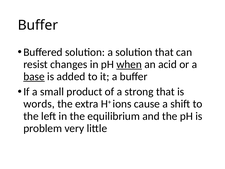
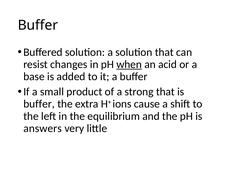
base underline: present -> none (34, 76)
words: words -> buffer (39, 104)
problem: problem -> answers (43, 128)
